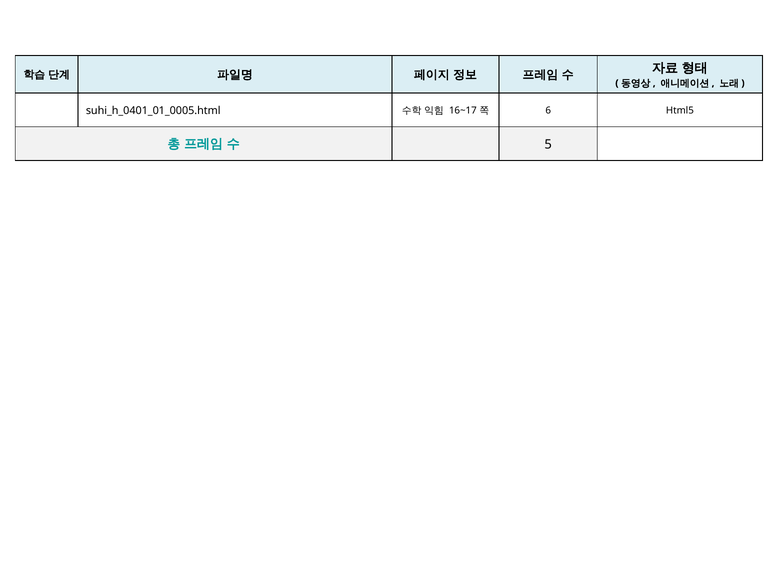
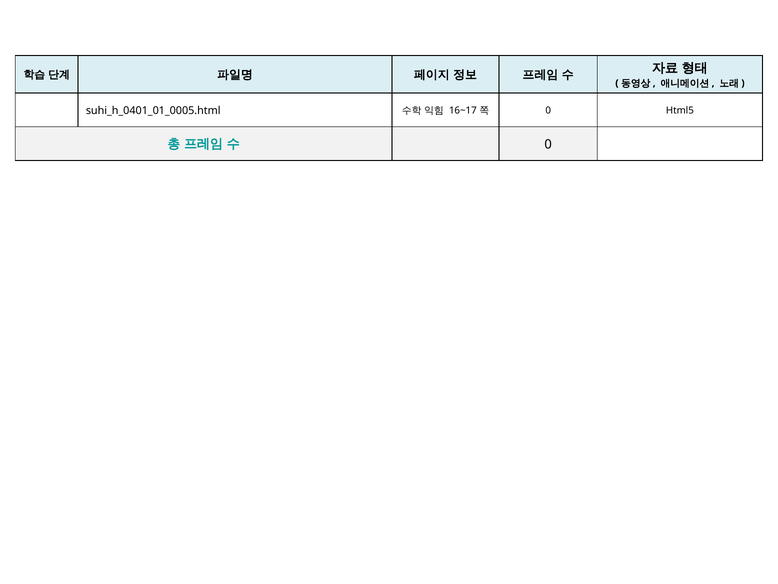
6: 6 -> 0 (548, 110)
5: 5 -> 0 (548, 144)
